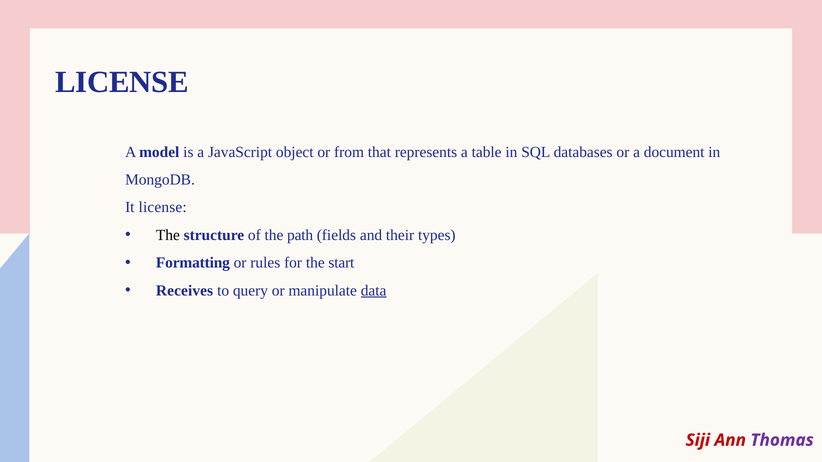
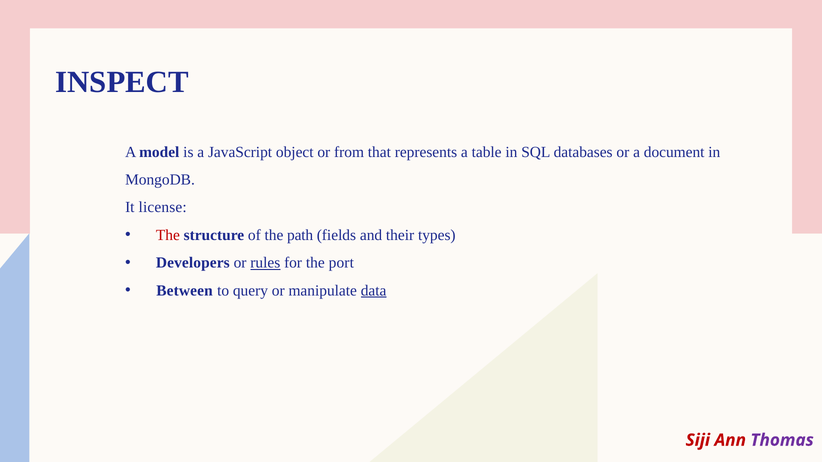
LICENSE: LICENSE -> INSPECT (122, 82)
The colour: black -> red (168, 235)
Formatting: Formatting -> Developers (193, 263)
rules underline: none -> present (265, 263)
start: start -> port (341, 263)
Receives: Receives -> Between (185, 291)
